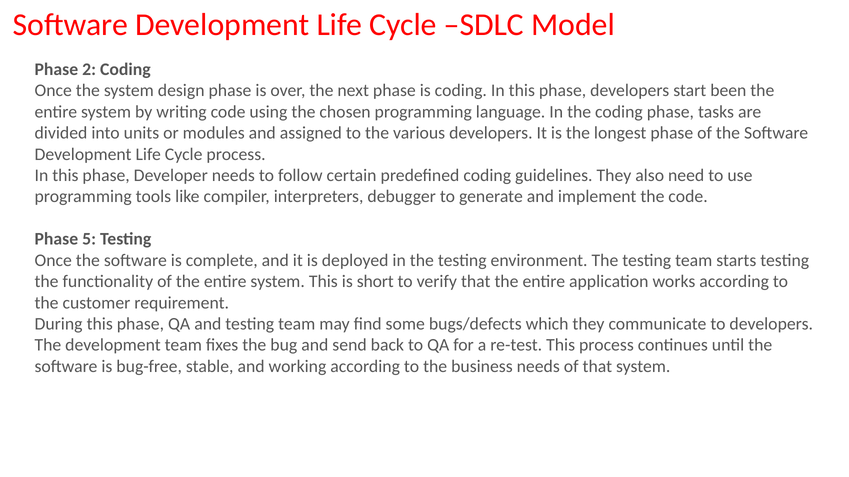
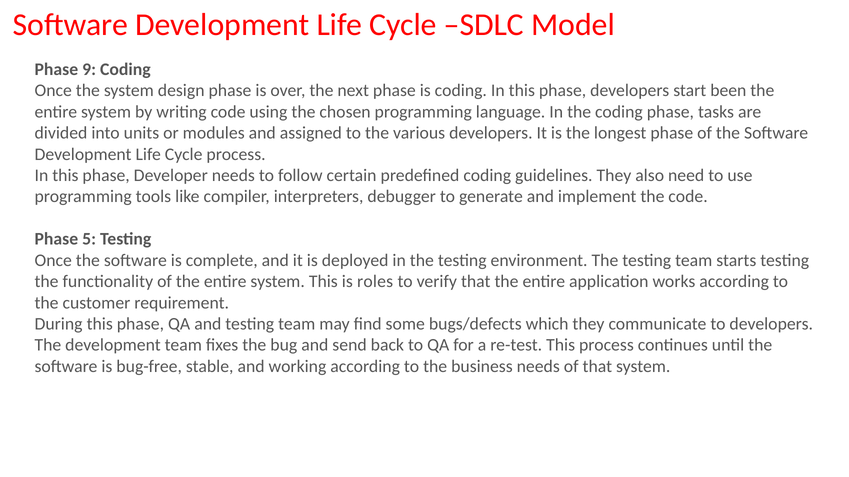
2: 2 -> 9 (89, 69)
short: short -> roles (375, 282)
